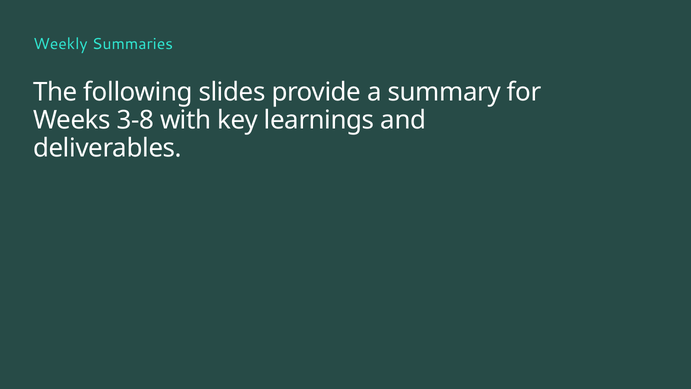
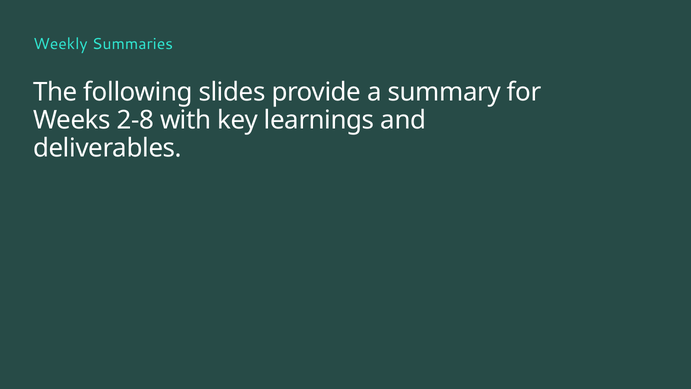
3-8: 3-8 -> 2-8 (136, 120)
